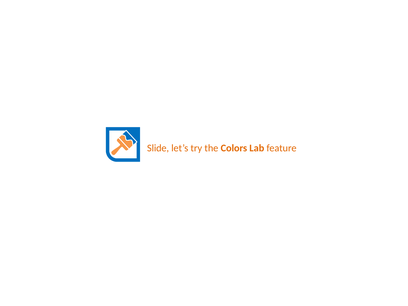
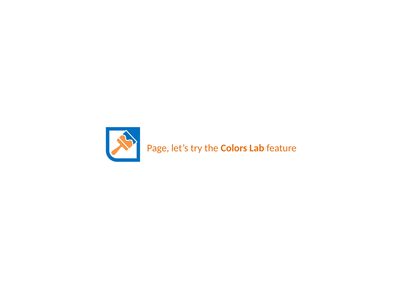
Slide: Slide -> Page (158, 148)
